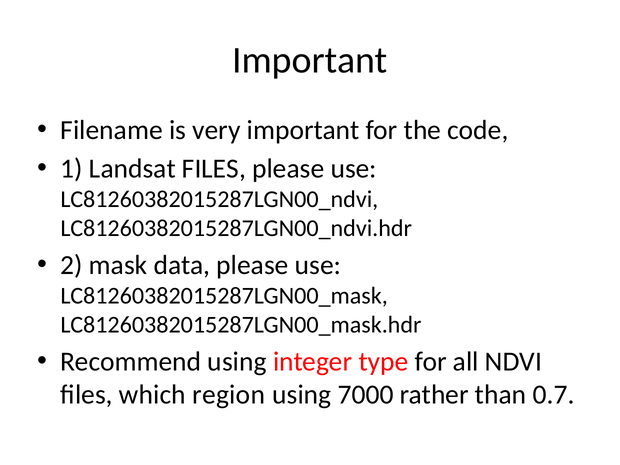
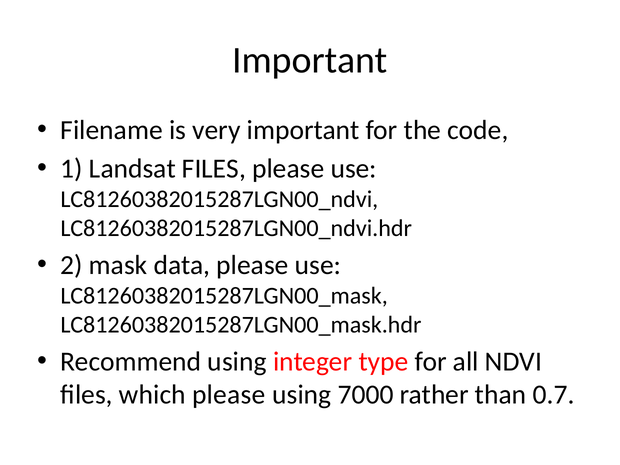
which region: region -> please (229, 395)
